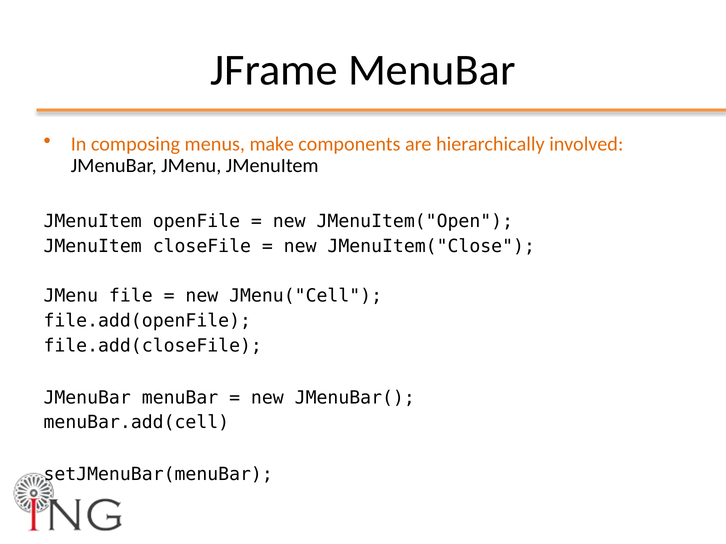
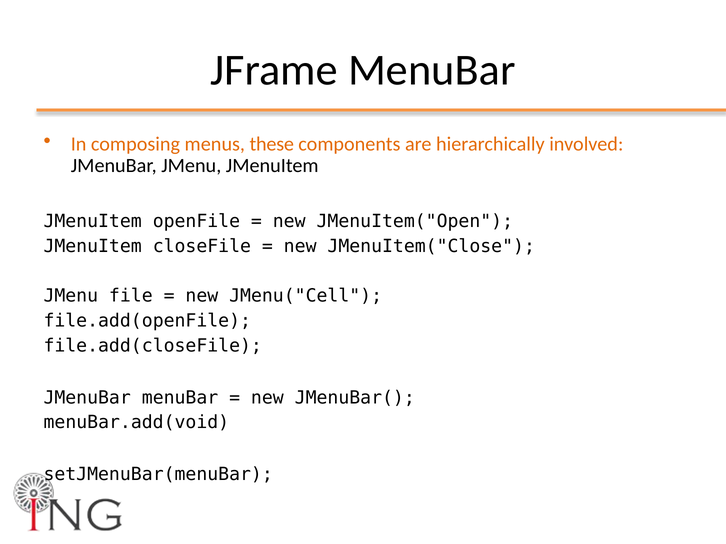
make: make -> these (272, 144)
menuBar.add(cell: menuBar.add(cell -> menuBar.add(void (136, 423)
